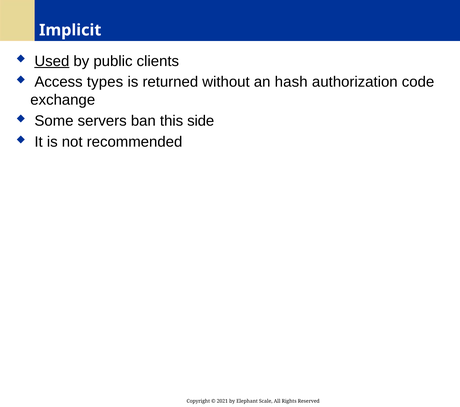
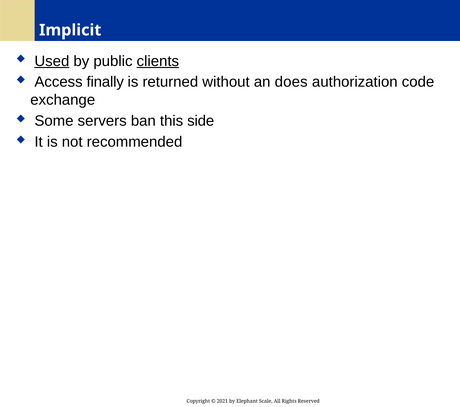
clients underline: none -> present (158, 61)
types: types -> finally (105, 82)
hash: hash -> does (291, 82)
